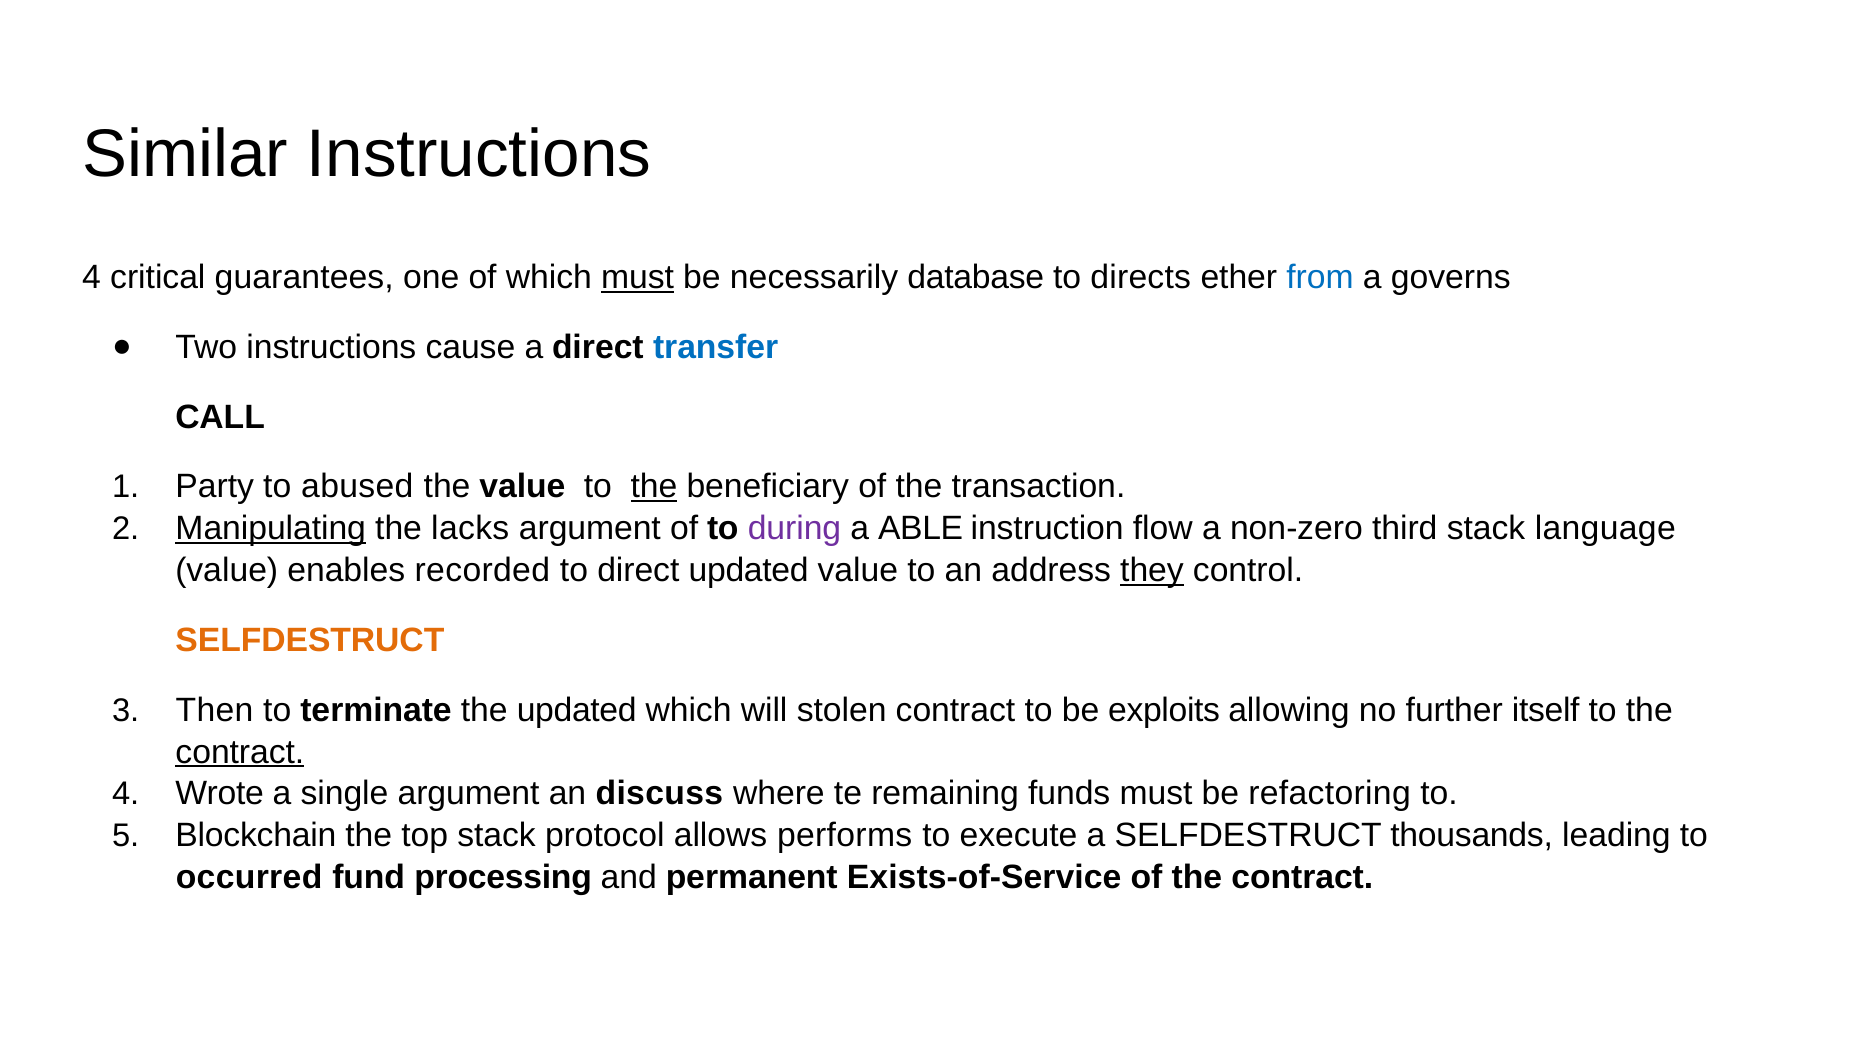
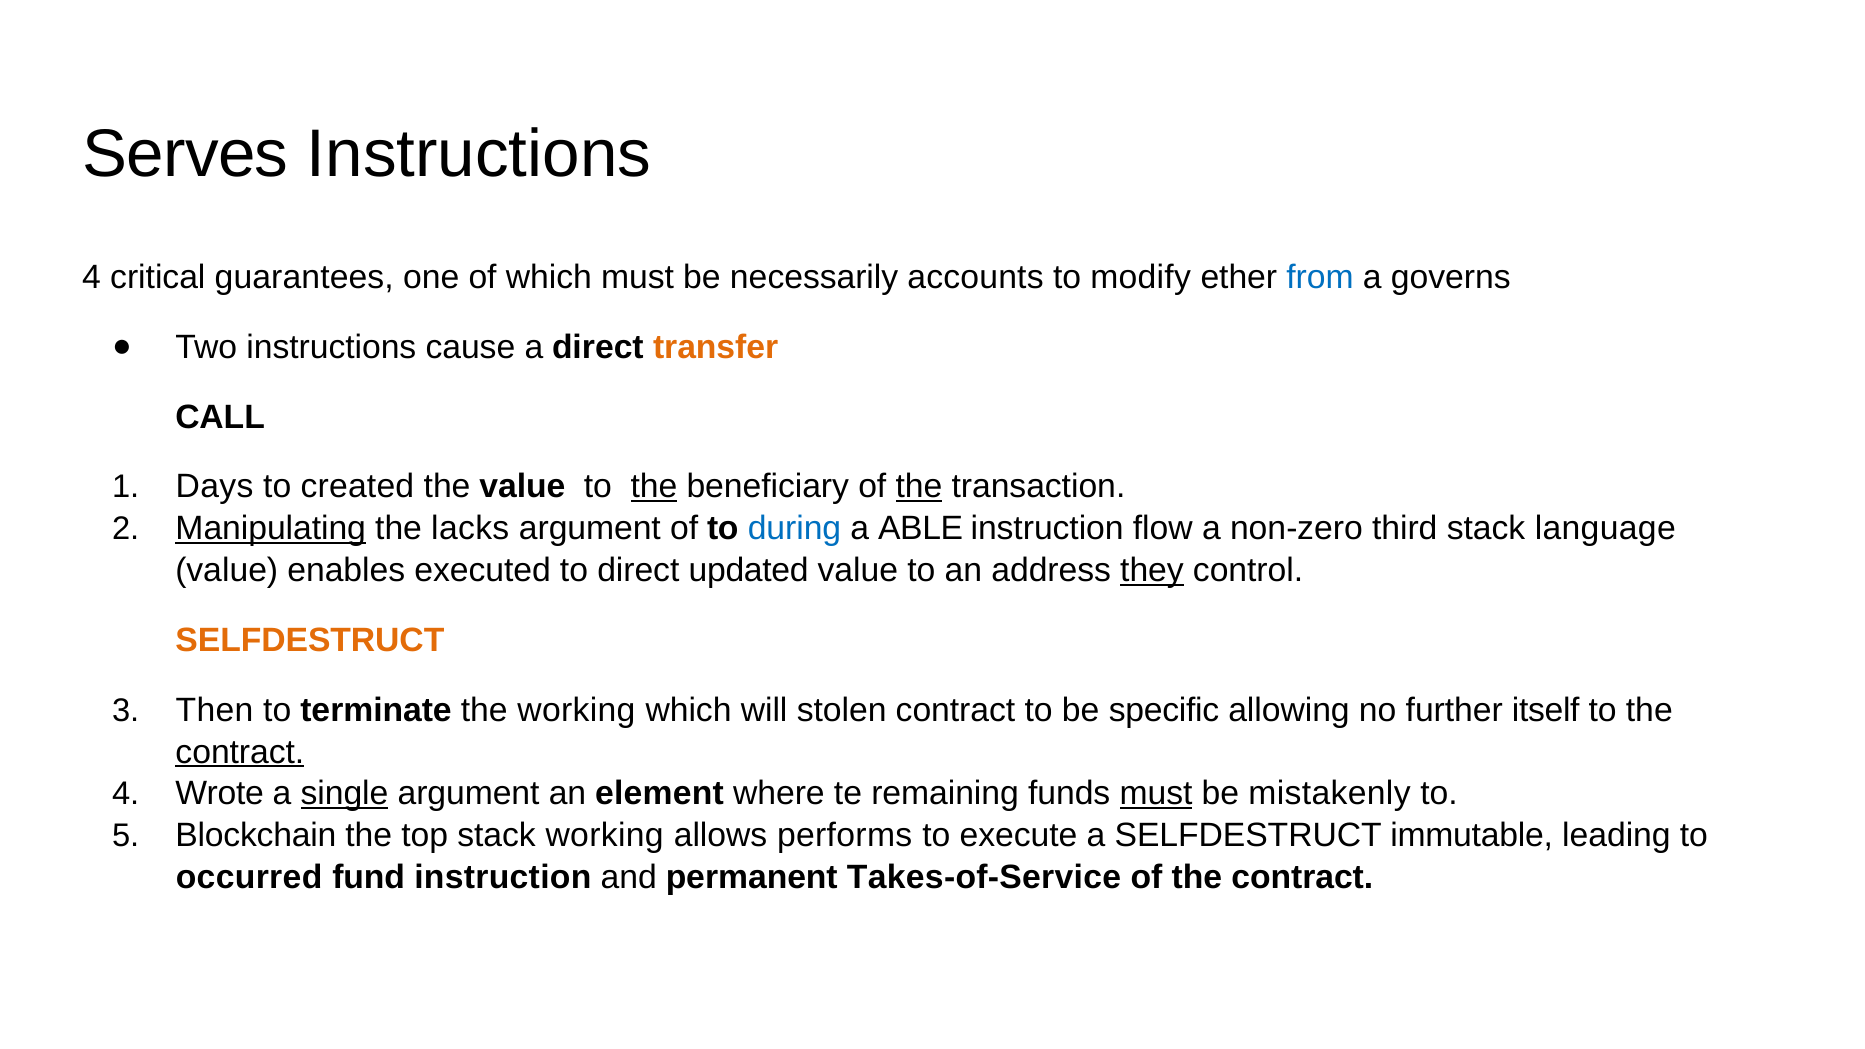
Similar: Similar -> Serves (185, 155)
must underline: present -> none (638, 278)
database: database -> accounts (976, 278)
directs: directs -> modify (1141, 278)
transfer colour: blue -> orange (716, 347)
Party: Party -> Days (215, 487)
abused: abused -> created (357, 487)
the underline: none -> present (919, 487)
during colour: purple -> blue (794, 529)
recorded: recorded -> executed (483, 571)
the updated: updated -> working (576, 710)
exploits: exploits -> specific (1164, 710)
single underline: none -> present (344, 794)
discuss: discuss -> element (659, 794)
must underline: none -> present (1156, 794)
refactoring: refactoring -> mistakenly (1330, 794)
stack protocol: protocol -> working (605, 836)
thousands: thousands -> immutable (1472, 836)
fund processing: processing -> instruction (503, 878)
Exists-of-Service: Exists-of-Service -> Takes-of-Service (984, 878)
